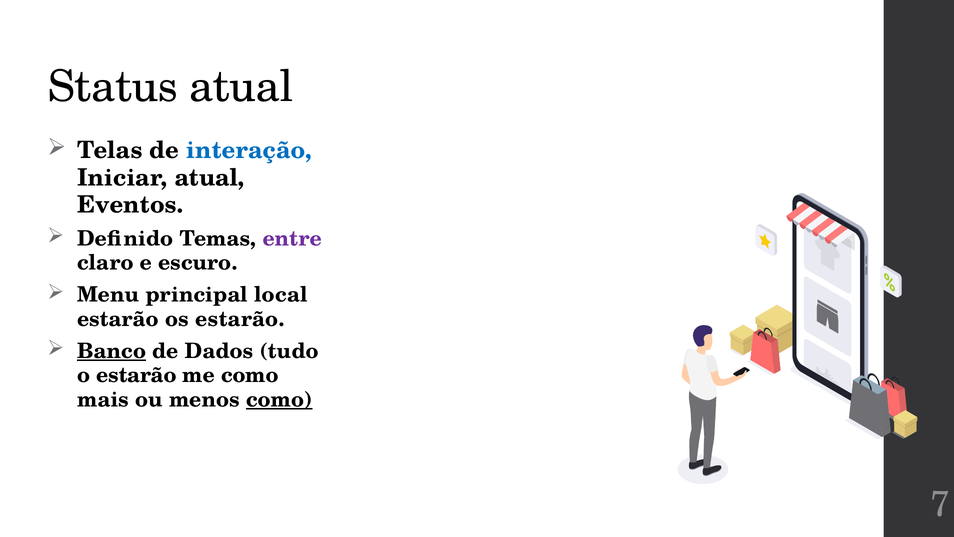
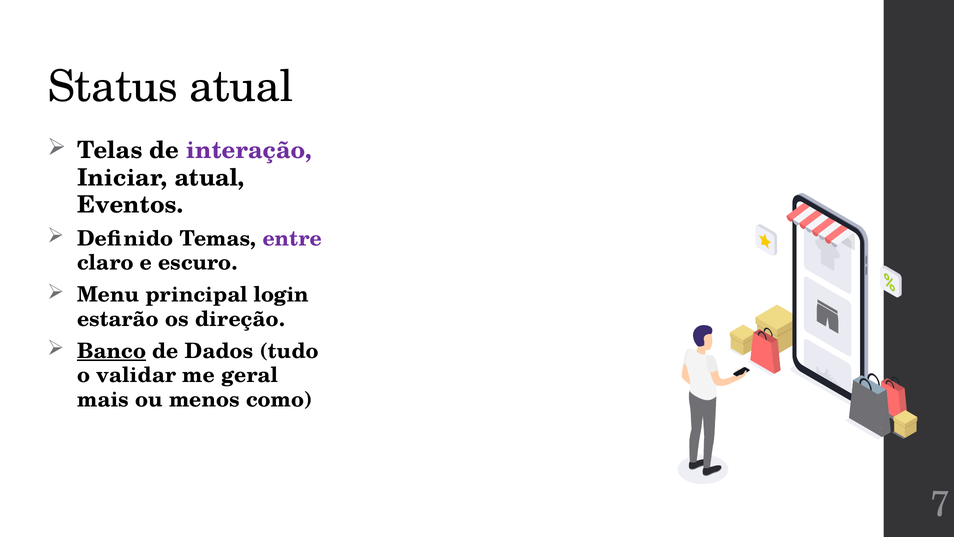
interação colour: blue -> purple (249, 150)
local: local -> login (281, 295)
os estarão: estarão -> direção (240, 319)
o estarão: estarão -> validar (136, 375)
me como: como -> geral (250, 375)
como underline: present -> none (279, 399)
